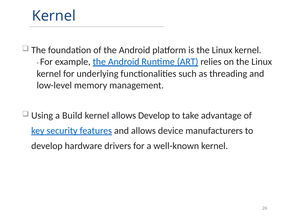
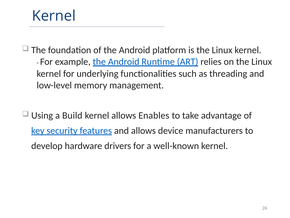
allows Develop: Develop -> Enables (154, 115)
